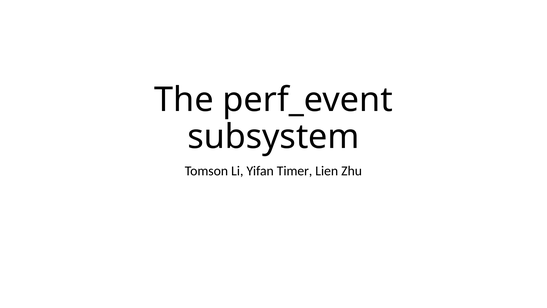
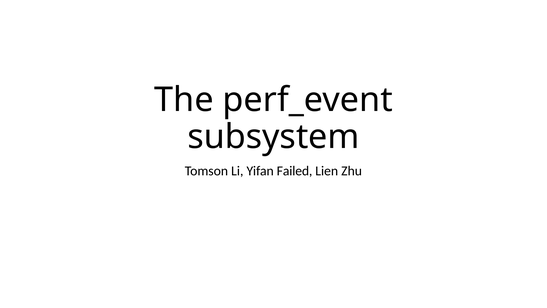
Timer: Timer -> Failed (295, 171)
